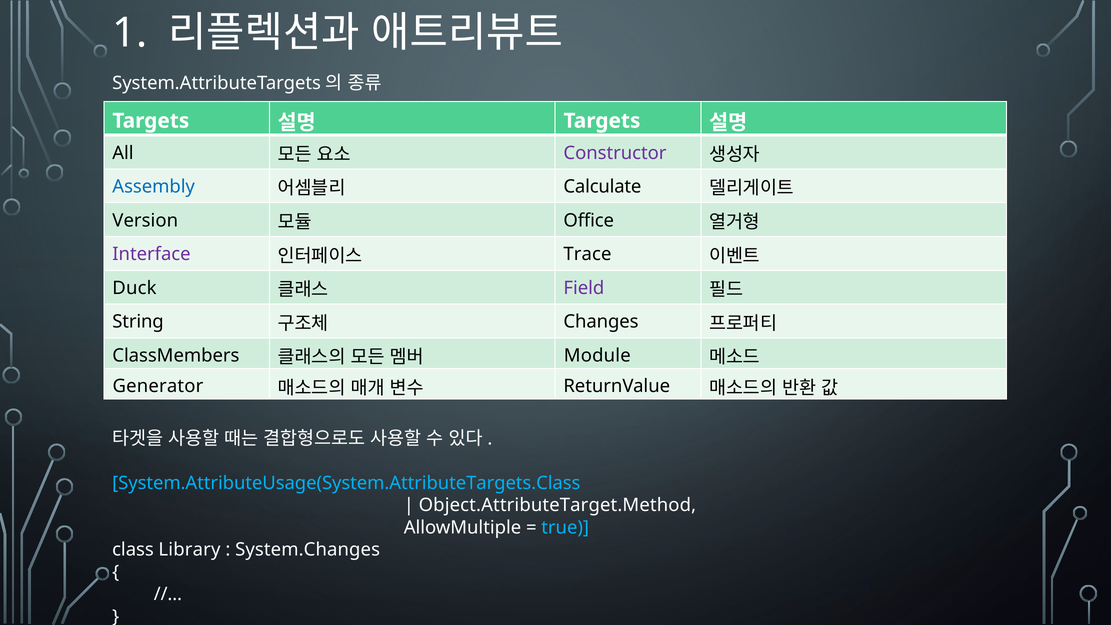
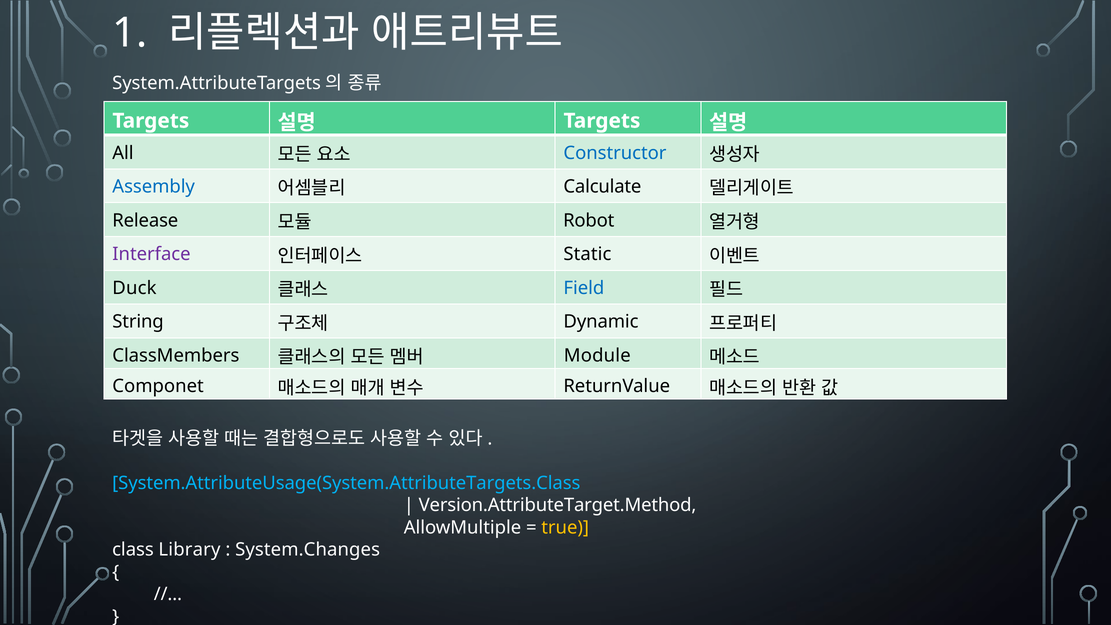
Constructor colour: purple -> blue (615, 153)
Version: Version -> Release (145, 220)
Office: Office -> Robot (589, 220)
Trace: Trace -> Static (587, 254)
Field colour: purple -> blue (584, 288)
Changes: Changes -> Dynamic (601, 322)
Generator: Generator -> Componet (158, 386)
Object.AttributeTarget.Method: Object.AttributeTarget.Method -> Version.AttributeTarget.Method (558, 505)
true colour: light blue -> yellow (565, 527)
